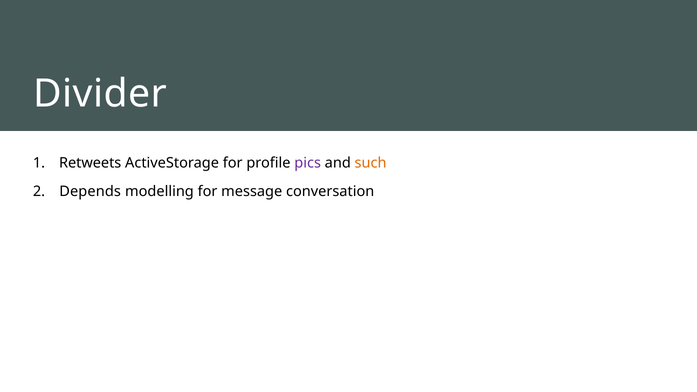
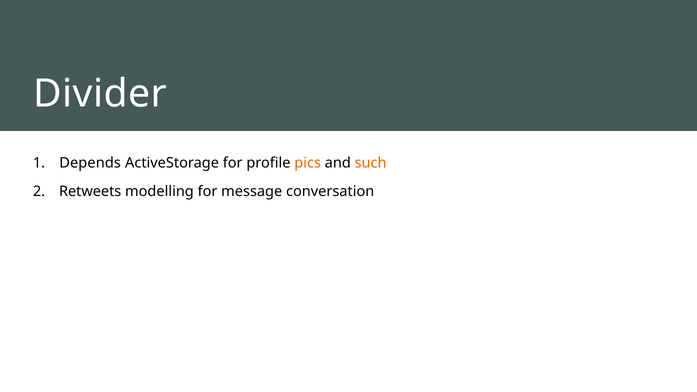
Retweets: Retweets -> Depends (90, 163)
pics colour: purple -> orange (308, 163)
Depends: Depends -> Retweets (90, 191)
